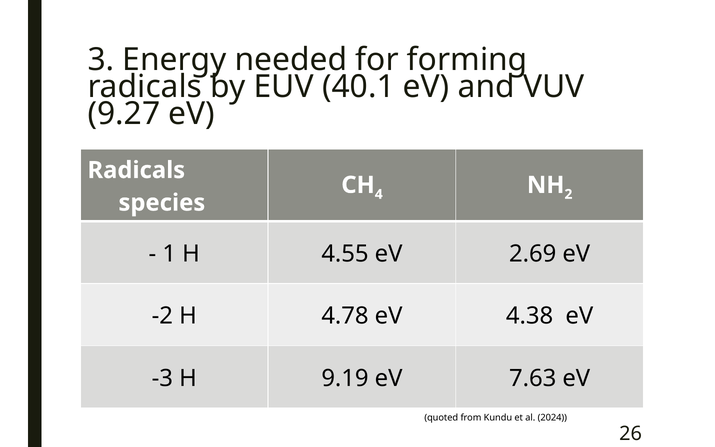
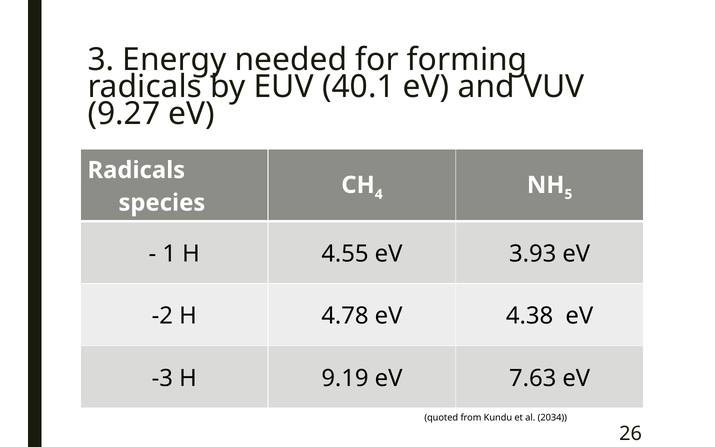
2: 2 -> 5 (568, 194)
2.69: 2.69 -> 3.93 (533, 254)
2024: 2024 -> 2034 (552, 418)
